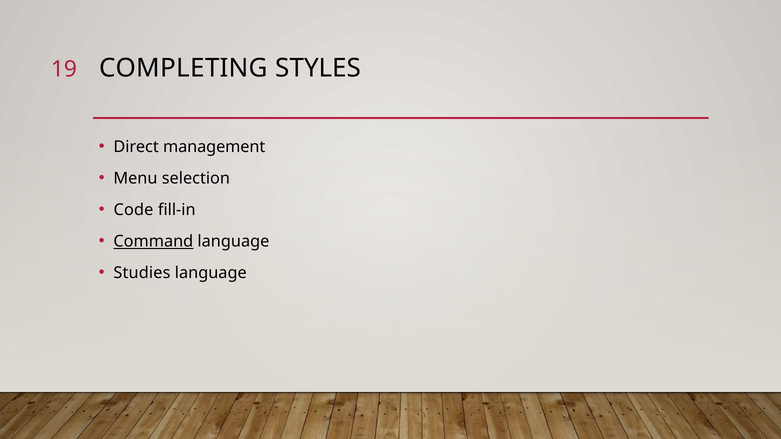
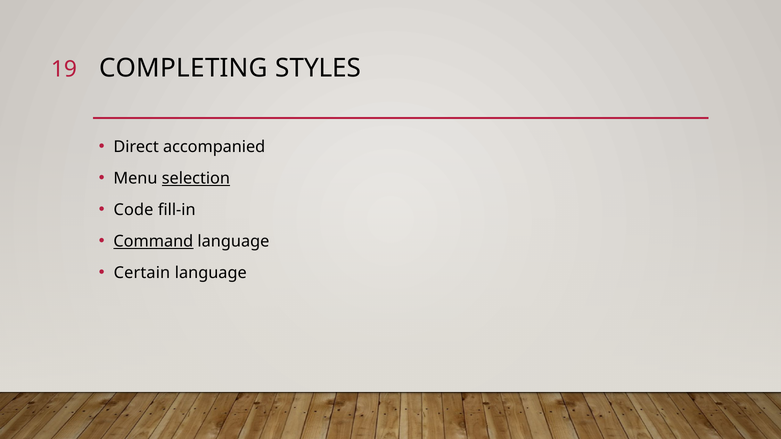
management: management -> accompanied (214, 147)
selection underline: none -> present (196, 178)
Studies: Studies -> Certain (142, 273)
